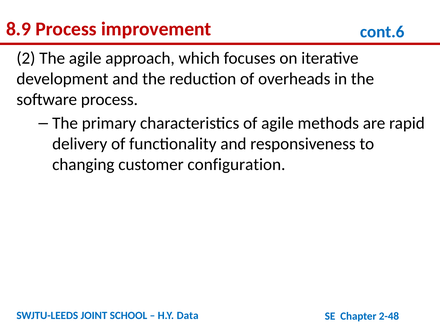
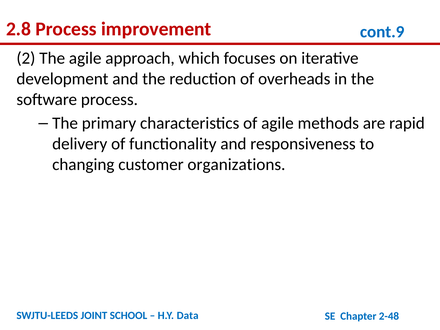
8.9: 8.9 -> 2.8 (19, 29)
cont.6: cont.6 -> cont.9 (382, 32)
configuration: configuration -> organizations (236, 164)
